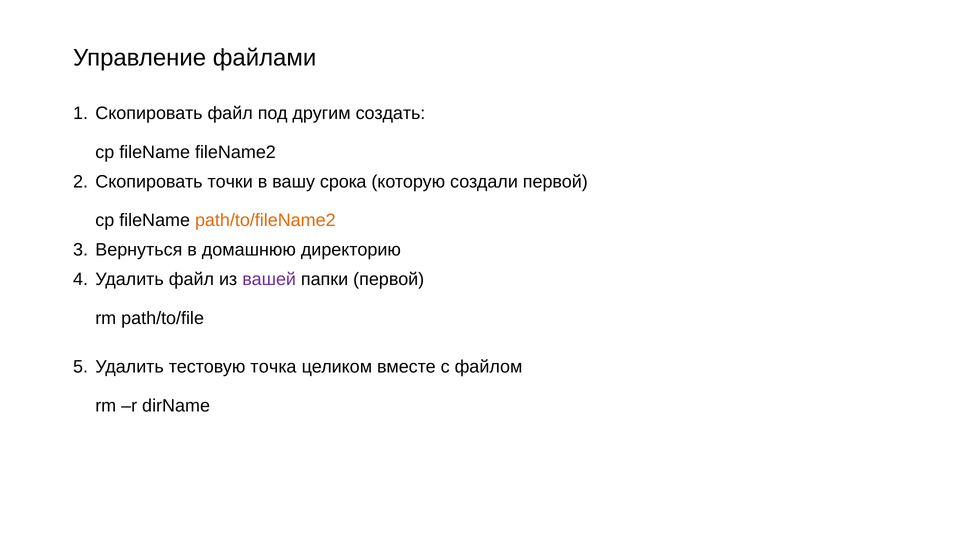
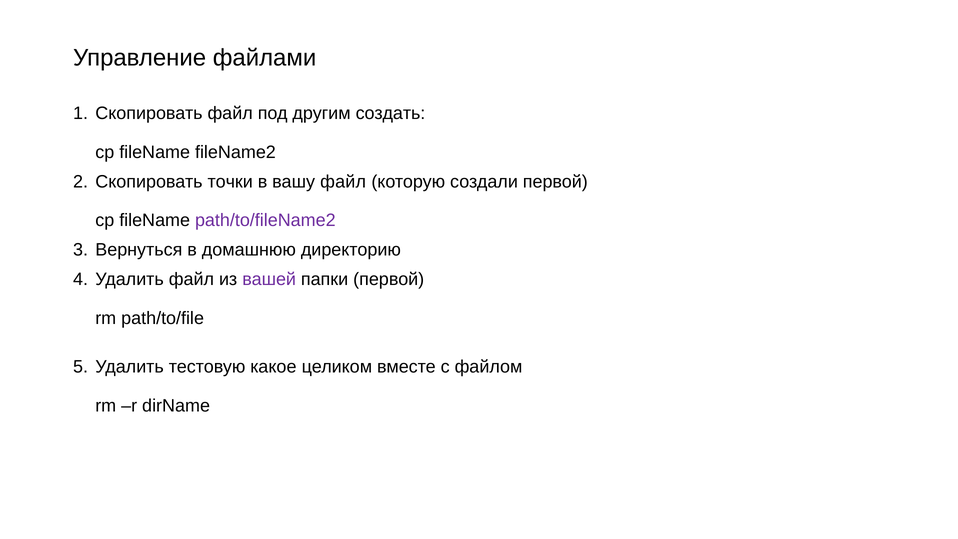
вашу срока: срока -> файл (343, 182)
path/to/fileName2 colour: orange -> purple (265, 221)
точка: точка -> какое (273, 367)
